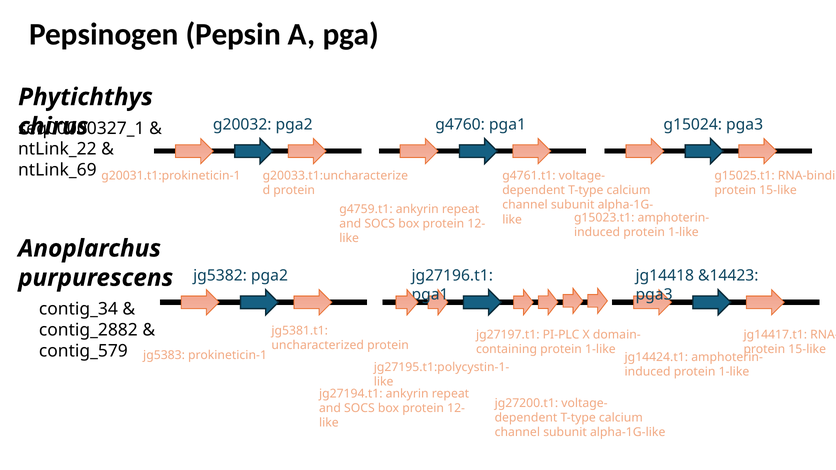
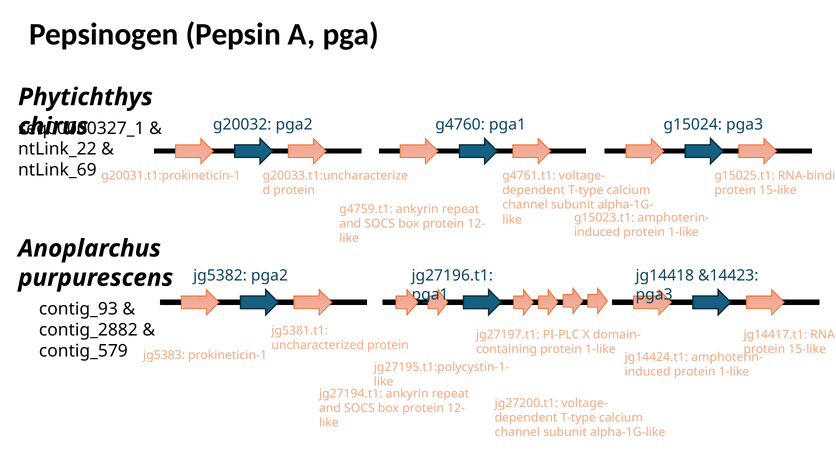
contig_34: contig_34 -> contig_93 (78, 309)
